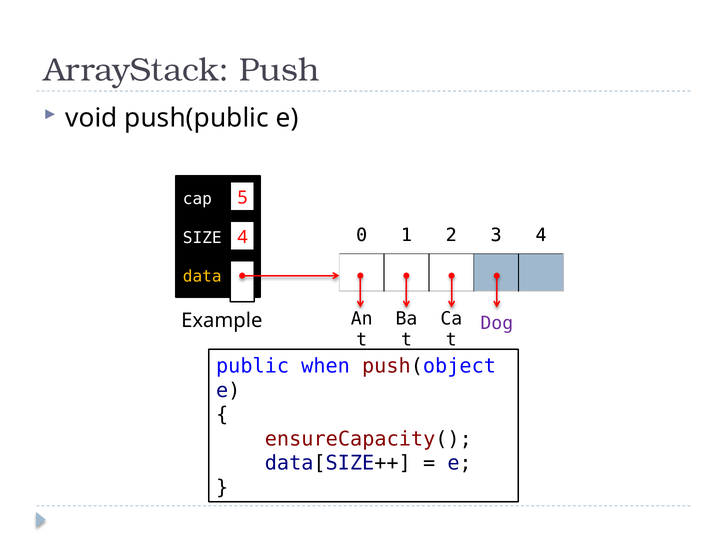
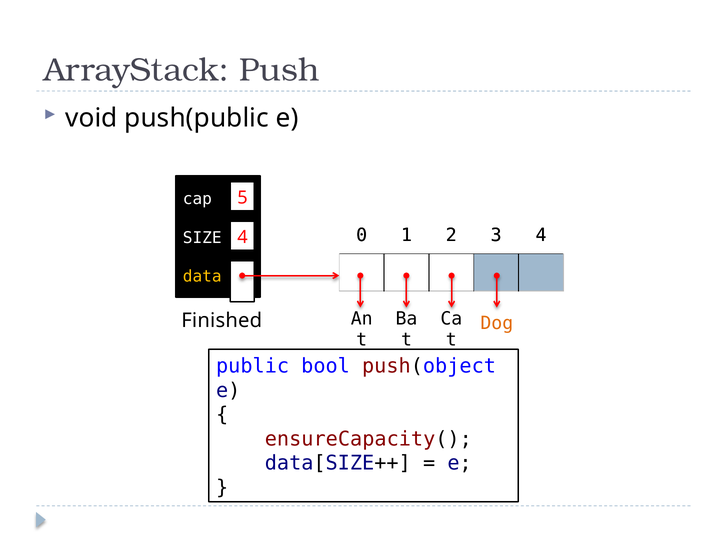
Example: Example -> Finished (222, 320)
Dog colour: purple -> orange (497, 323)
when: when -> bool (326, 366)
